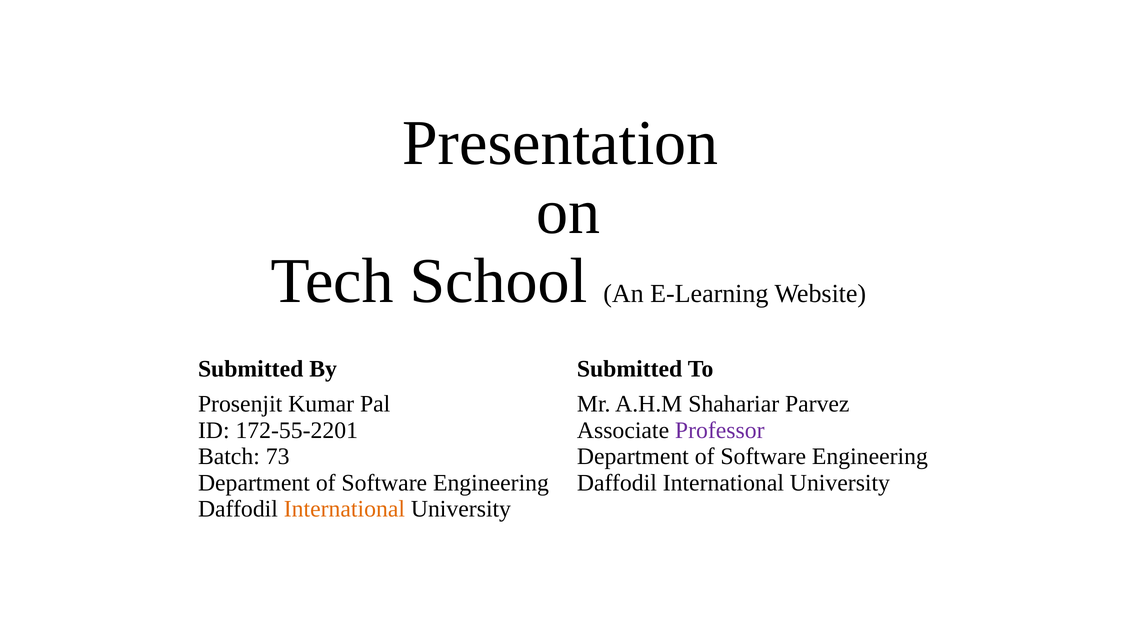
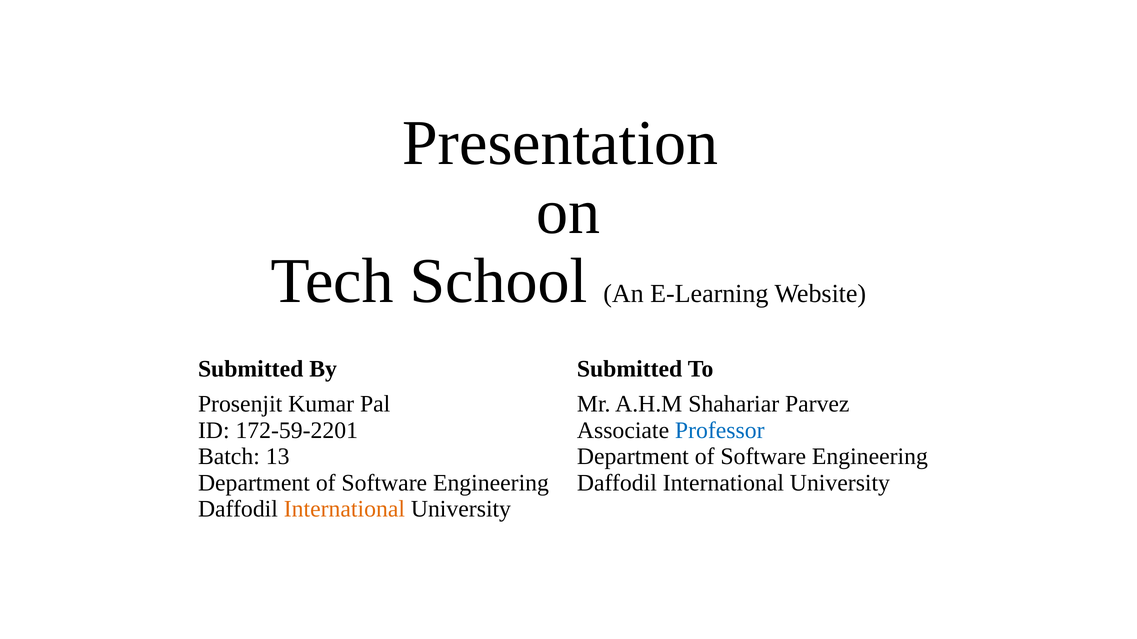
172-55-2201: 172-55-2201 -> 172-59-2201 (297, 431)
Professor colour: purple -> blue (720, 431)
73: 73 -> 13 (278, 457)
